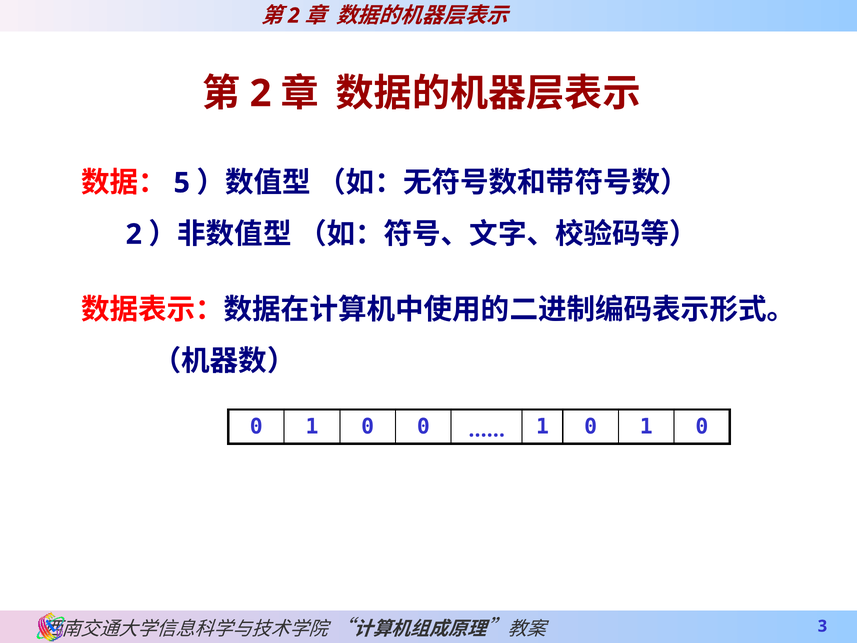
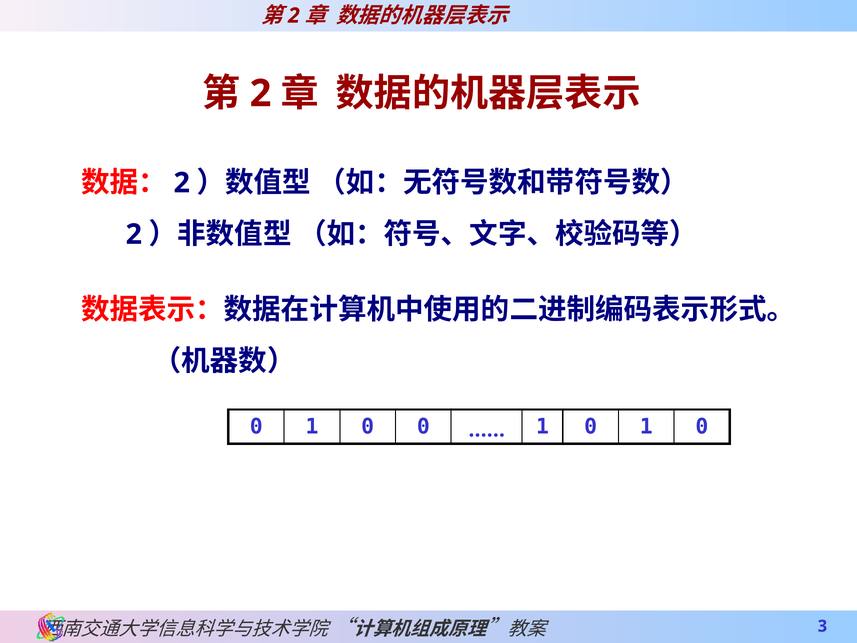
5: 5 -> 2 (182, 183)
